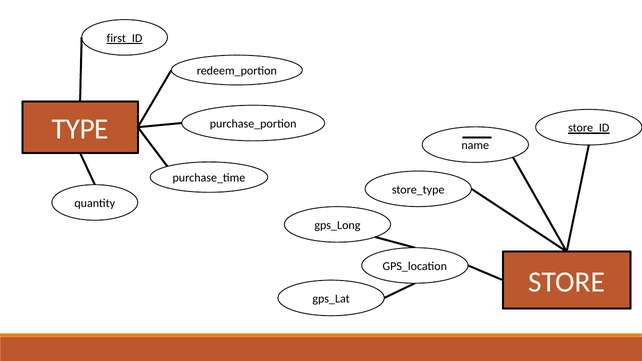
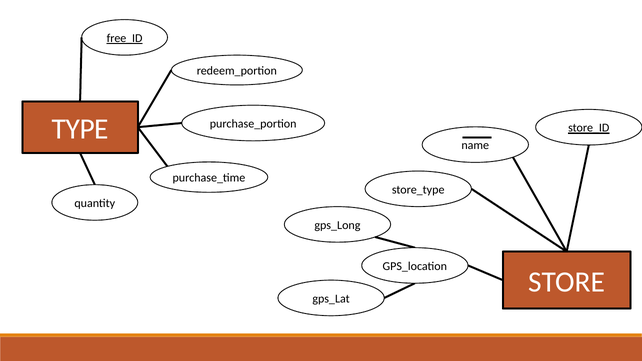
first_ID: first_ID -> free_ID (125, 38)
